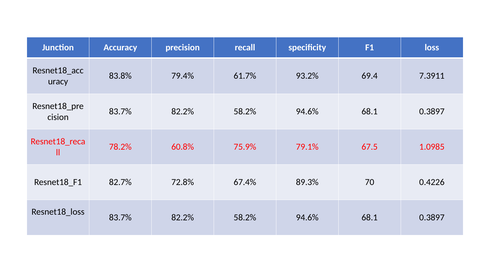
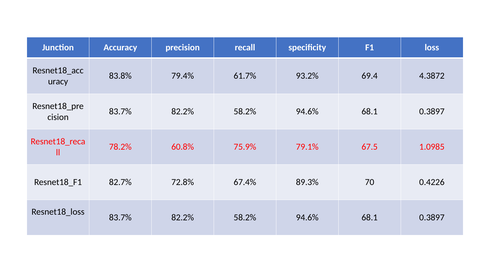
7.3911: 7.3911 -> 4.3872 (432, 76)
